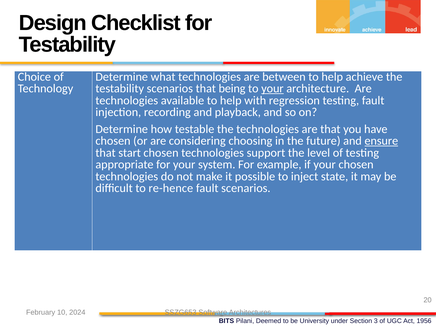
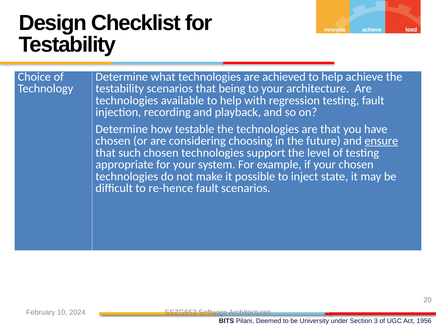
between: between -> achieved (284, 77)
your underline: present -> none (272, 89)
start: start -> such (130, 153)
